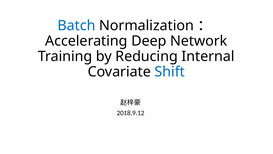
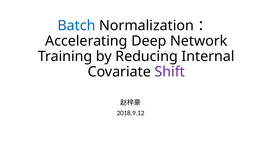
Shift colour: blue -> purple (170, 72)
